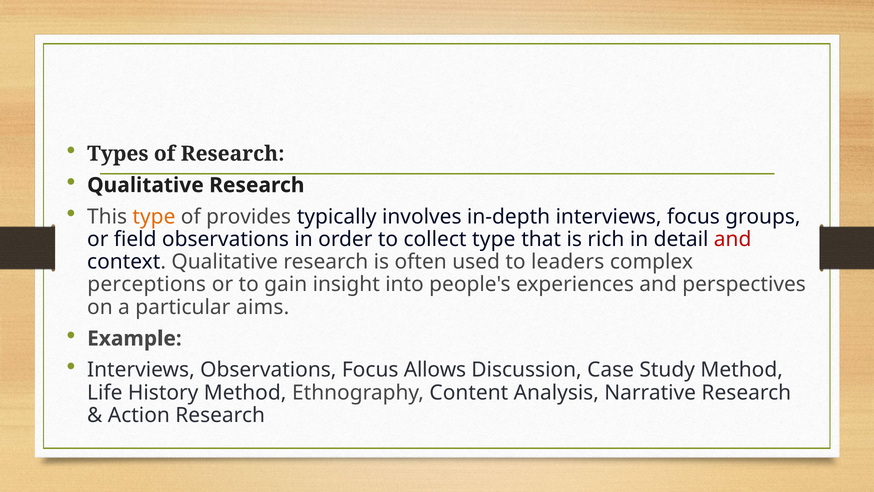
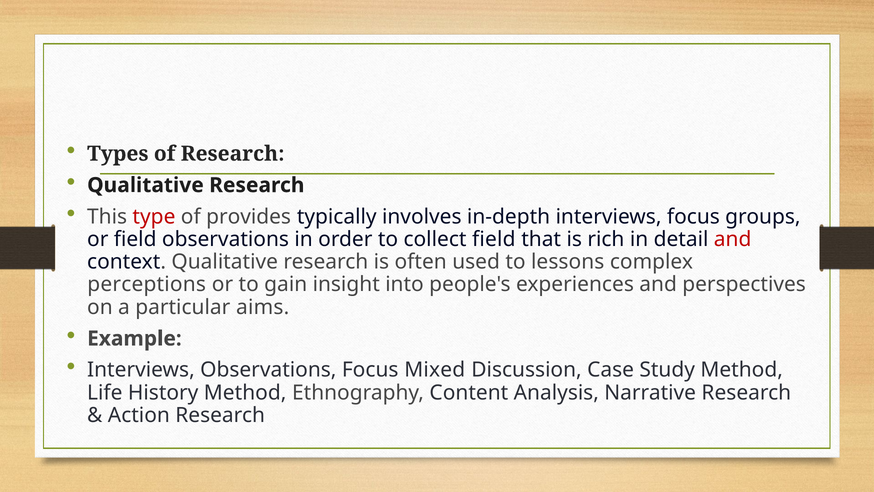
type colour: orange -> red (154, 217)
collect type: type -> field (494, 239)
leaders: leaders -> lessons (568, 262)
Allows: Allows -> Mixed (435, 370)
